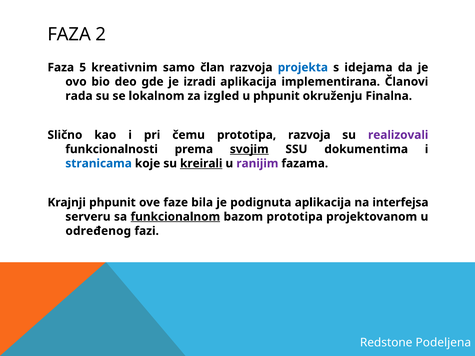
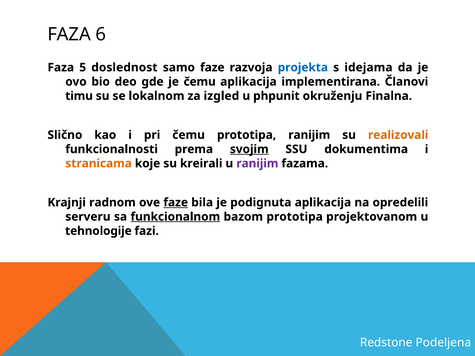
2: 2 -> 6 (101, 35)
kreativnim: kreativnim -> doslednost (124, 67)
samo član: član -> faze (212, 67)
je izradi: izradi -> čemu (200, 82)
rada: rada -> timu (79, 96)
prototipa razvoja: razvoja -> ranijim (309, 135)
realizovali colour: purple -> orange (398, 135)
stranicama colour: blue -> orange (99, 164)
kreirali underline: present -> none (201, 164)
Krajnji phpunit: phpunit -> radnom (112, 203)
faze underline: none -> present (176, 203)
interfejsa: interfejsa -> opredelili (400, 203)
određenog: određenog -> tehnologije (98, 231)
